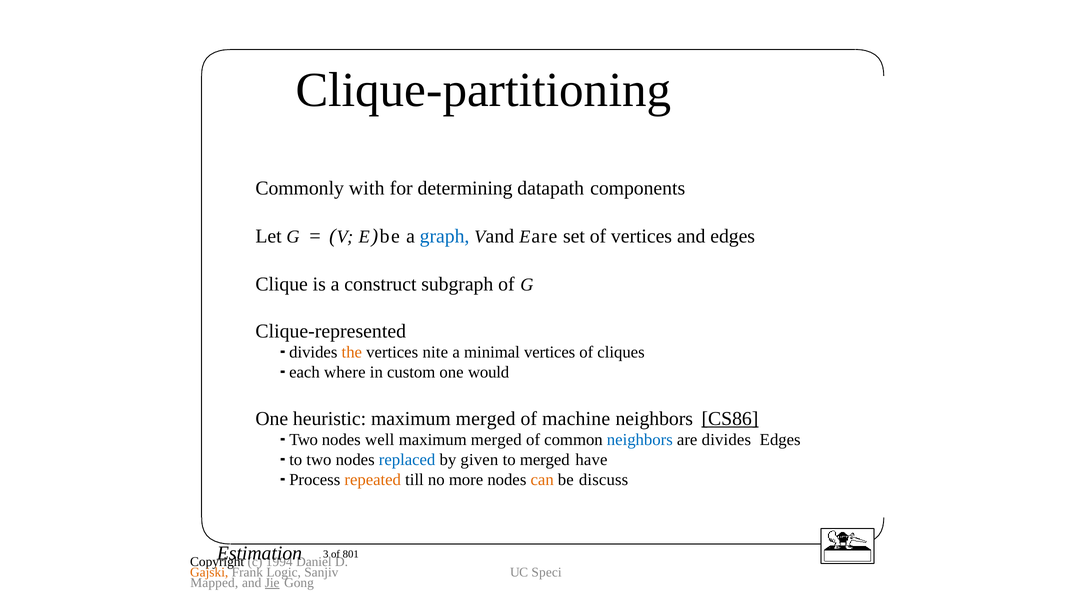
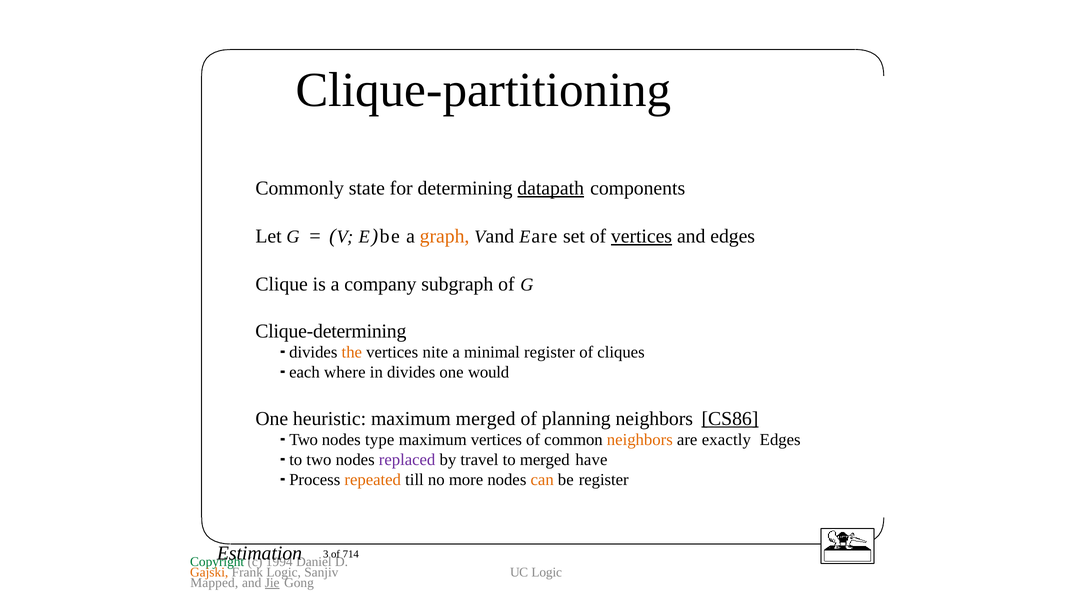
with: with -> state (367, 188)
datapath underline: none -> present (551, 188)
graph colour: blue -> orange (445, 236)
vertices underline: none -> present (641, 236)
construct: construct -> company (380, 284)
Clique-represented: Clique-represented -> Clique-determining (331, 332)
minimal vertices: vertices -> register (549, 353)
in custom: custom -> divides (411, 373)
machine: machine -> planning (576, 419)
well: well -> type (380, 440)
merged: merged -> vertices (496, 440)
neighbors colour: blue -> orange (640, 440)
are divides: divides -> exactly (726, 440)
replaced colour: blue -> purple (407, 460)
given: given -> travel (479, 460)
be discuss: discuss -> register (604, 480)
801: 801 -> 714 (351, 555)
Copyright colour: black -> green (217, 562)
UC Speci: Speci -> Logic (547, 573)
